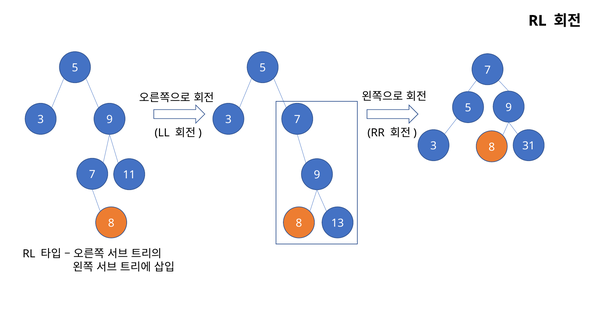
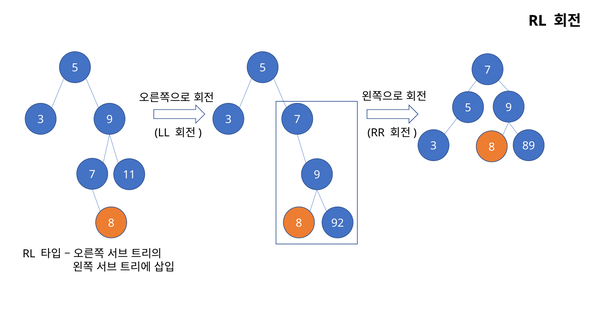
31: 31 -> 89 (529, 146)
13: 13 -> 92 (338, 223)
